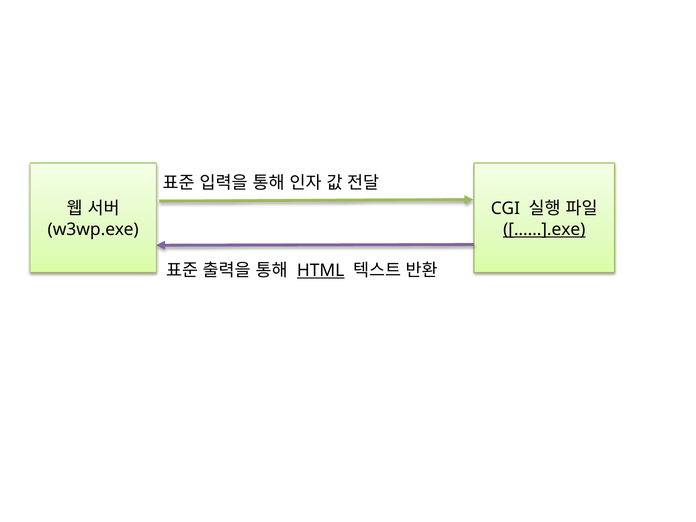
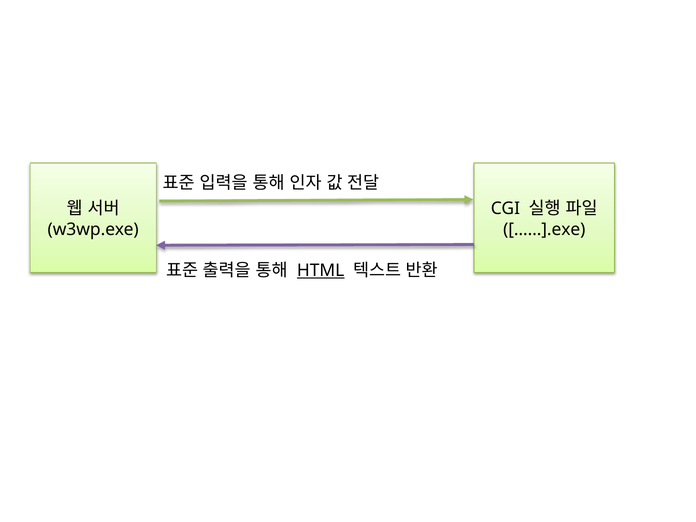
……].exe underline: present -> none (544, 229)
